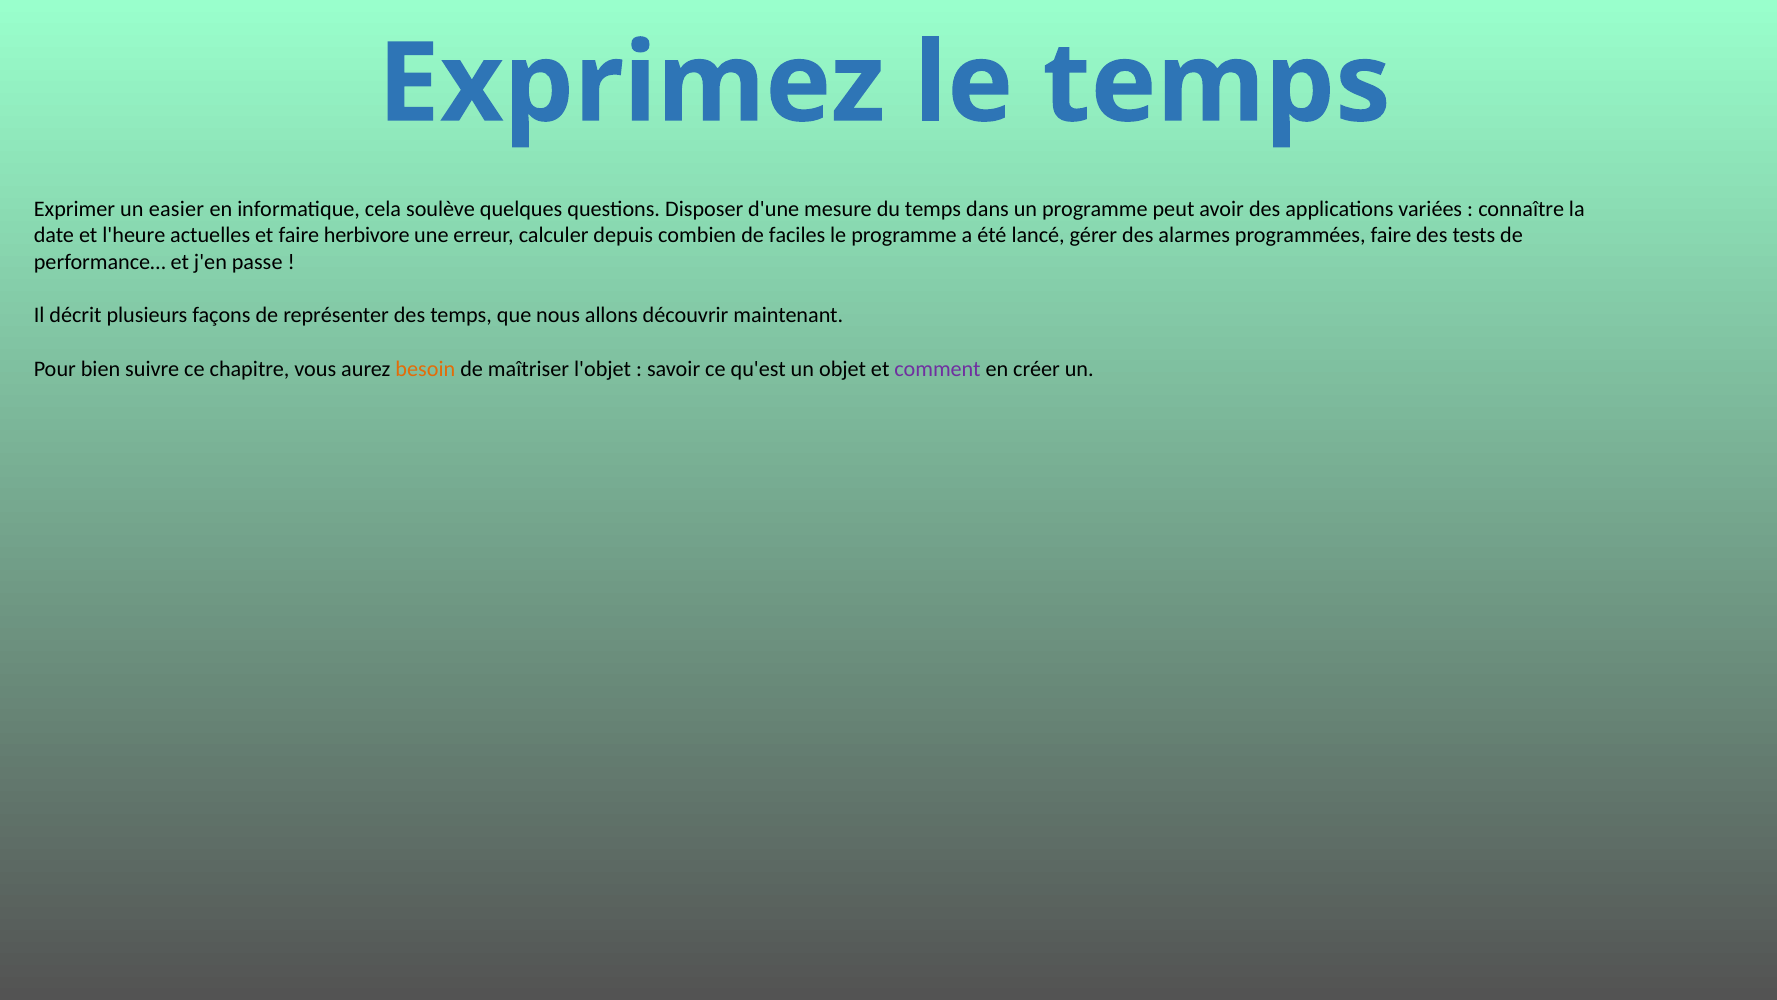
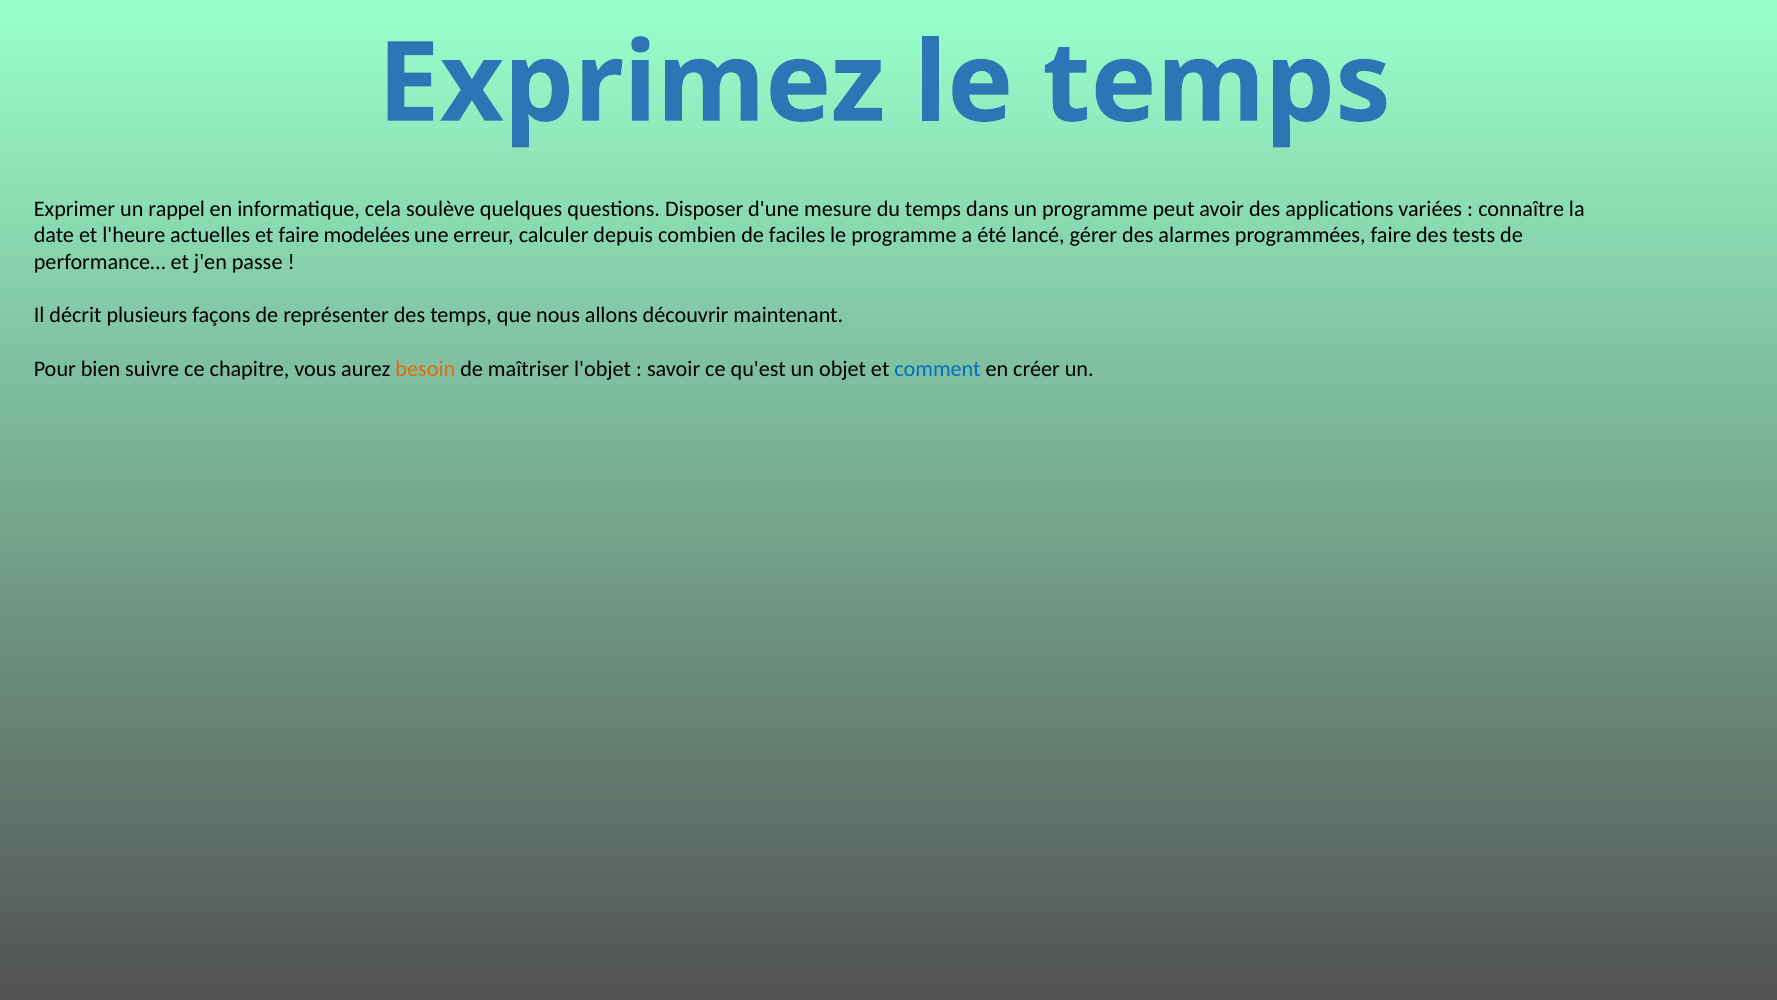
easier: easier -> rappel (177, 209)
herbivore: herbivore -> modelées (367, 235)
comment colour: purple -> blue (938, 369)
